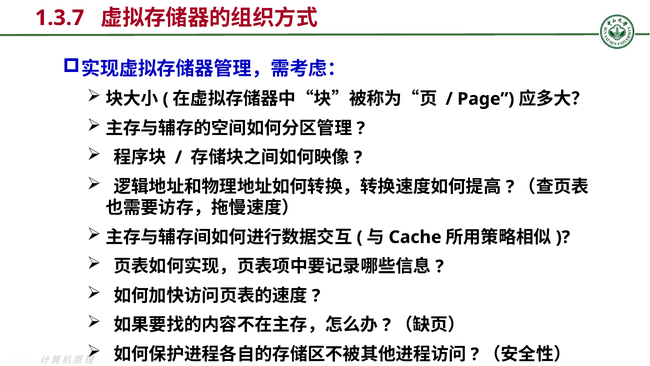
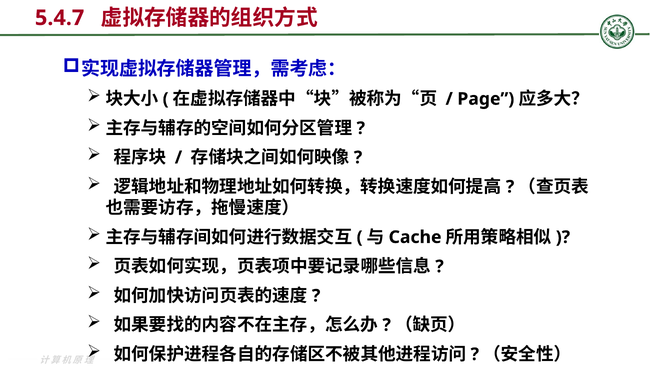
1.3.7: 1.3.7 -> 5.4.7 (60, 18)
